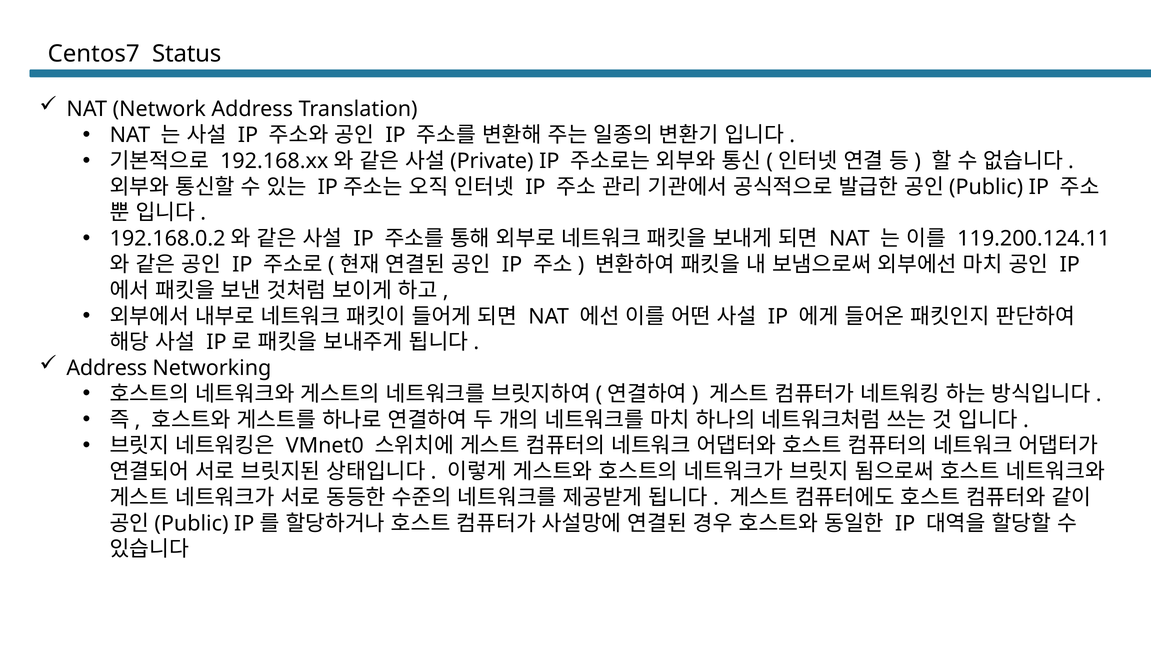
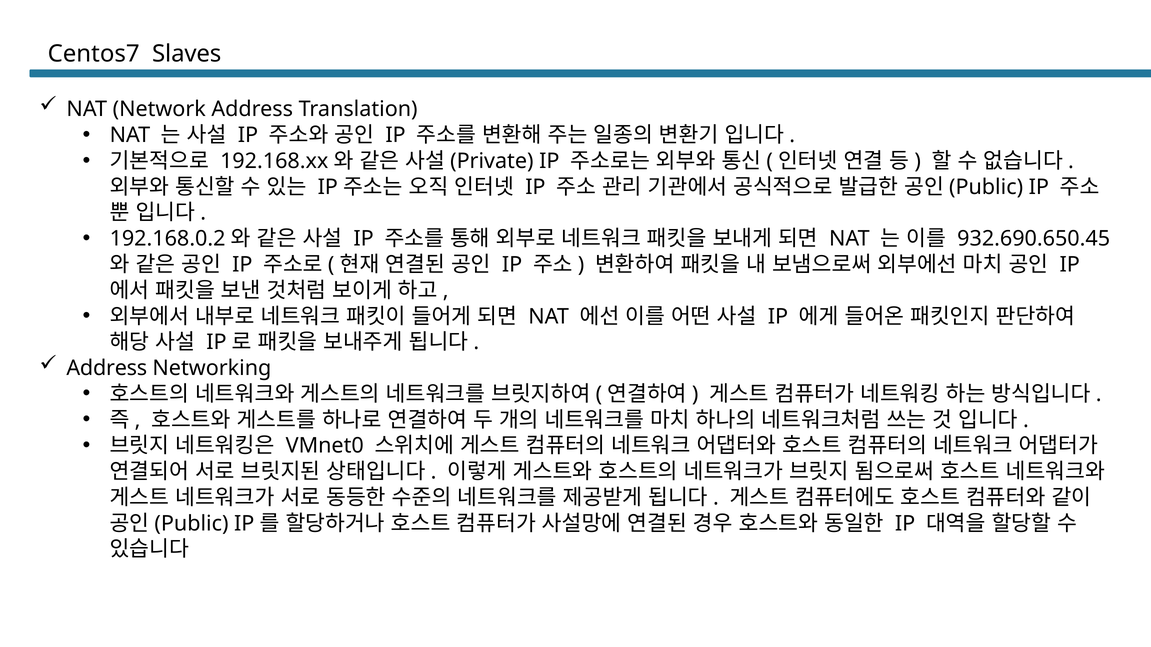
Status: Status -> Slaves (187, 54)
119.200.124.11: 119.200.124.11 -> 932.690.650.45 (1034, 239)
